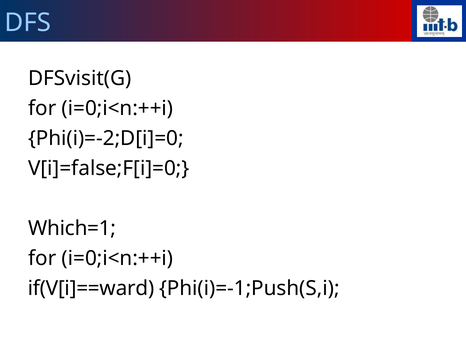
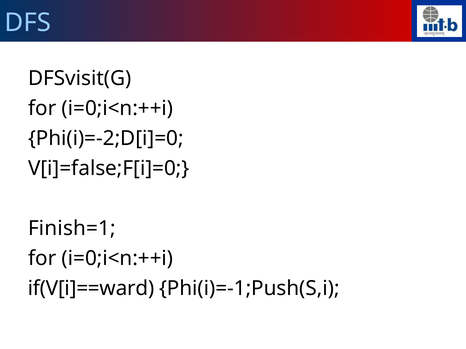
Which=1: Which=1 -> Finish=1 (72, 229)
